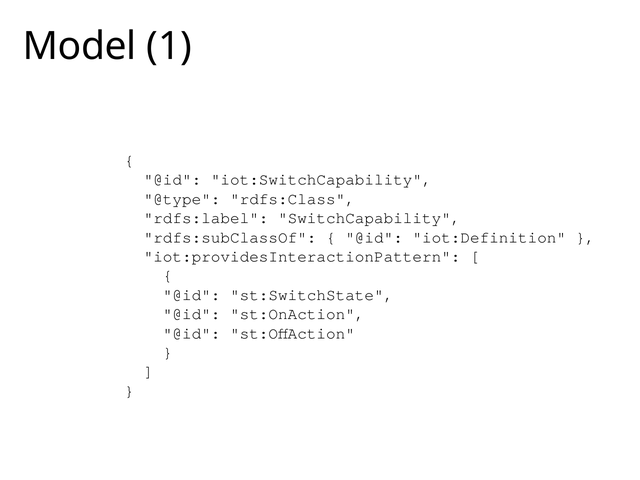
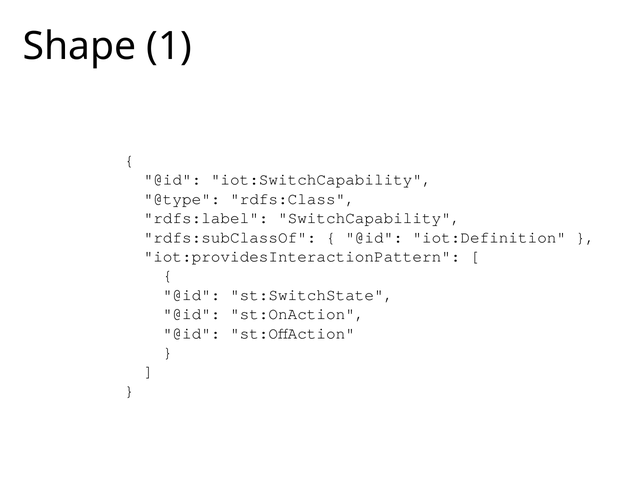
Model: Model -> Shape (79, 46)
